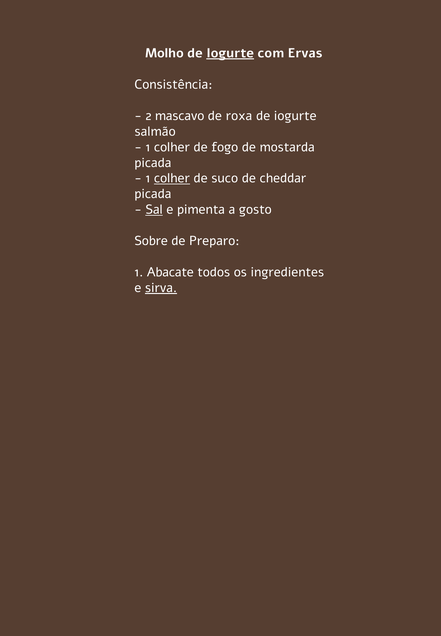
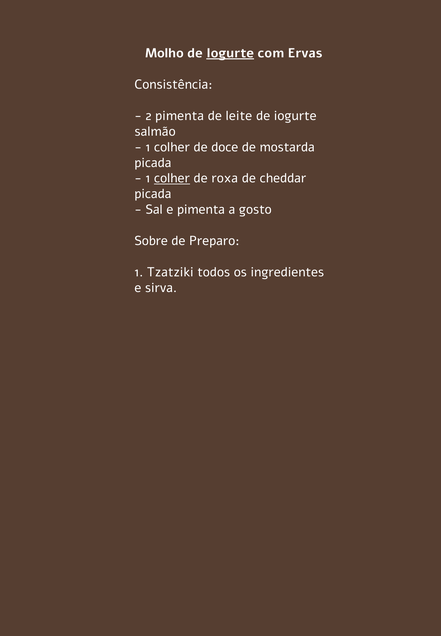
2 mascavo: mascavo -> pimenta (180, 116)
roxa: roxa -> leite (239, 116)
fogo: fogo -> doce (225, 147)
suco: suco -> roxa (225, 179)
Sal underline: present -> none (154, 210)
Abacate: Abacate -> Tzatziki (170, 273)
sirva underline: present -> none (161, 288)
